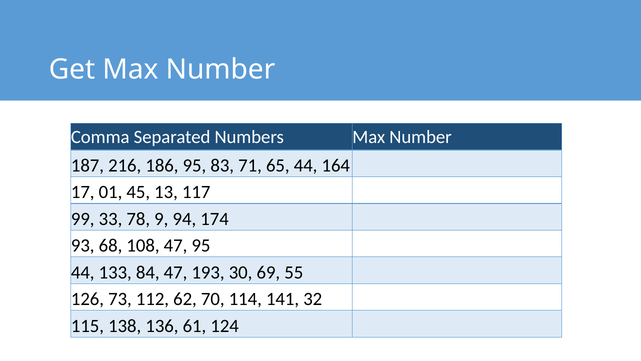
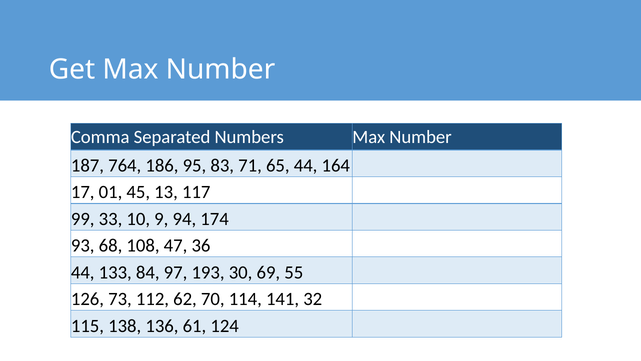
216: 216 -> 764 (125, 165)
78: 78 -> 10 (138, 219)
47 95: 95 -> 36 (201, 245)
84 47: 47 -> 97 (176, 272)
